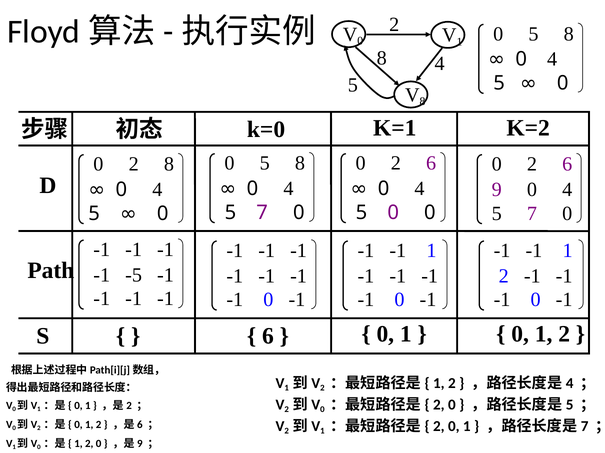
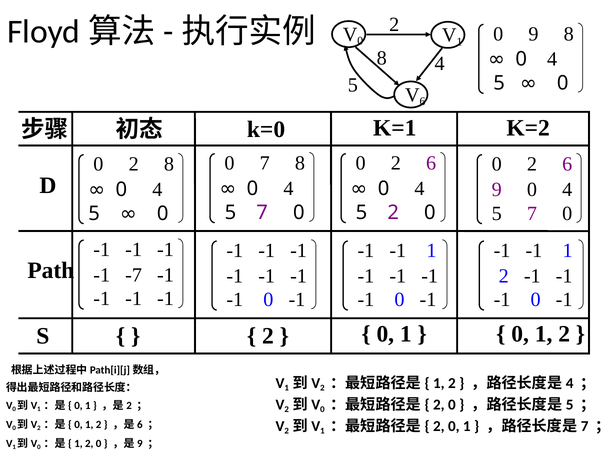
5: 5 -> 9 (533, 34)
8: 8 -> 6 (422, 102)
5: 5 -> 7 (265, 164)
5 0: 0 -> 2 (393, 213)
-5: -5 -> -7 (134, 275)
6: 6 -> 2 (268, 336)
